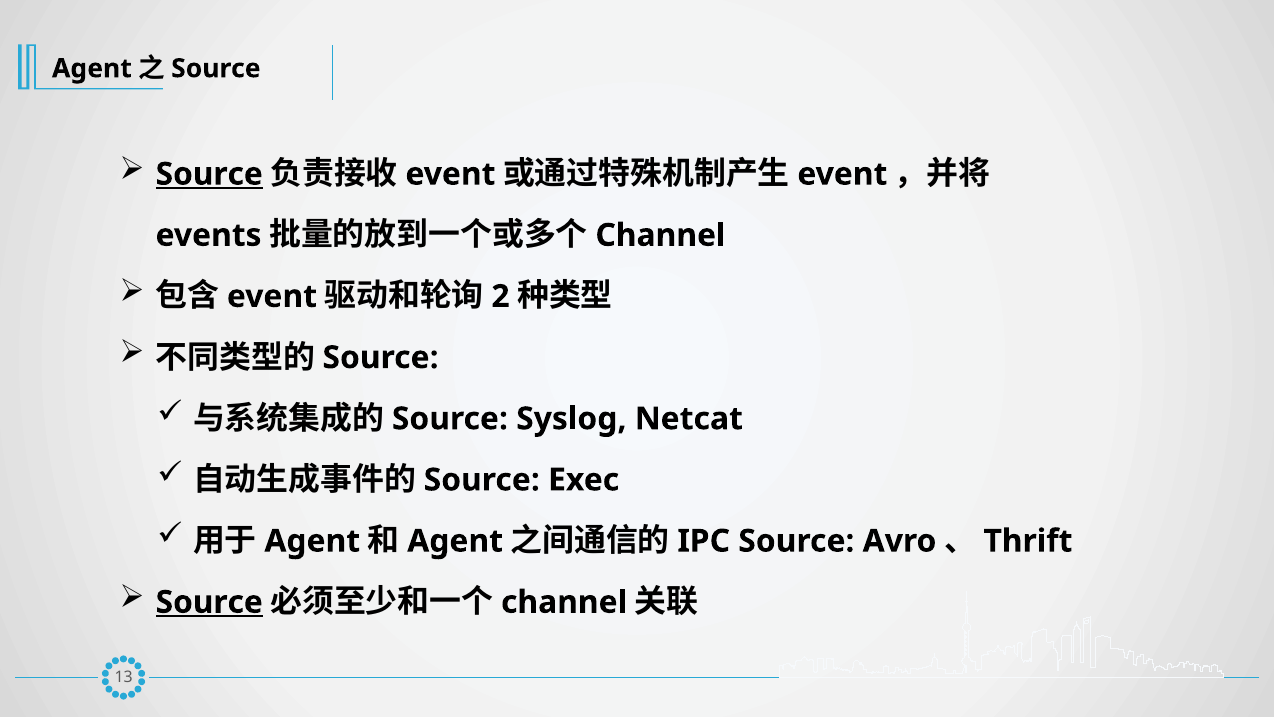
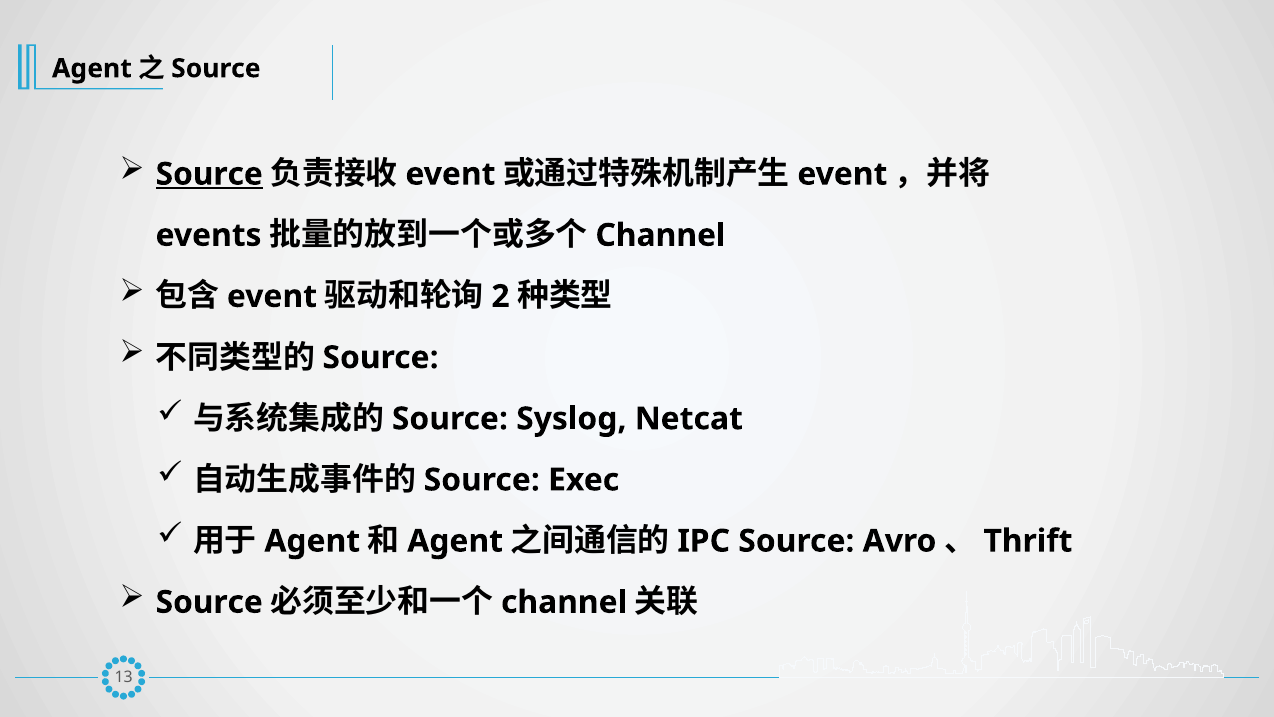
Source underline: present -> none (209, 602)
